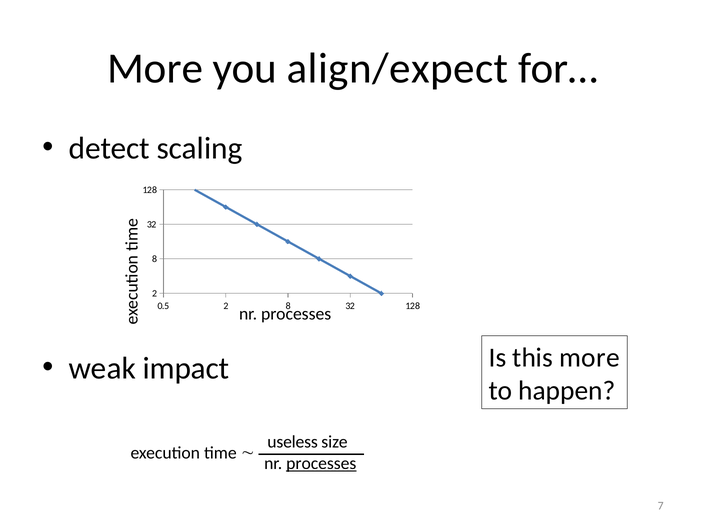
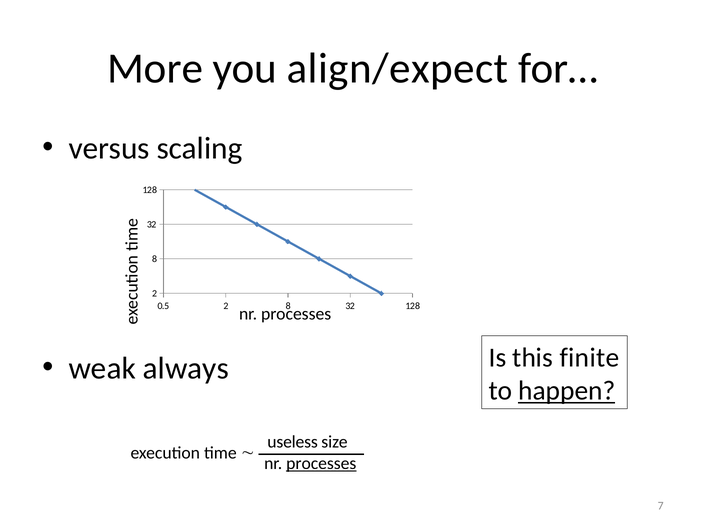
detect: detect -> versus (109, 148)
this more: more -> finite (589, 357)
impact: impact -> always (186, 368)
happen underline: none -> present (567, 390)
